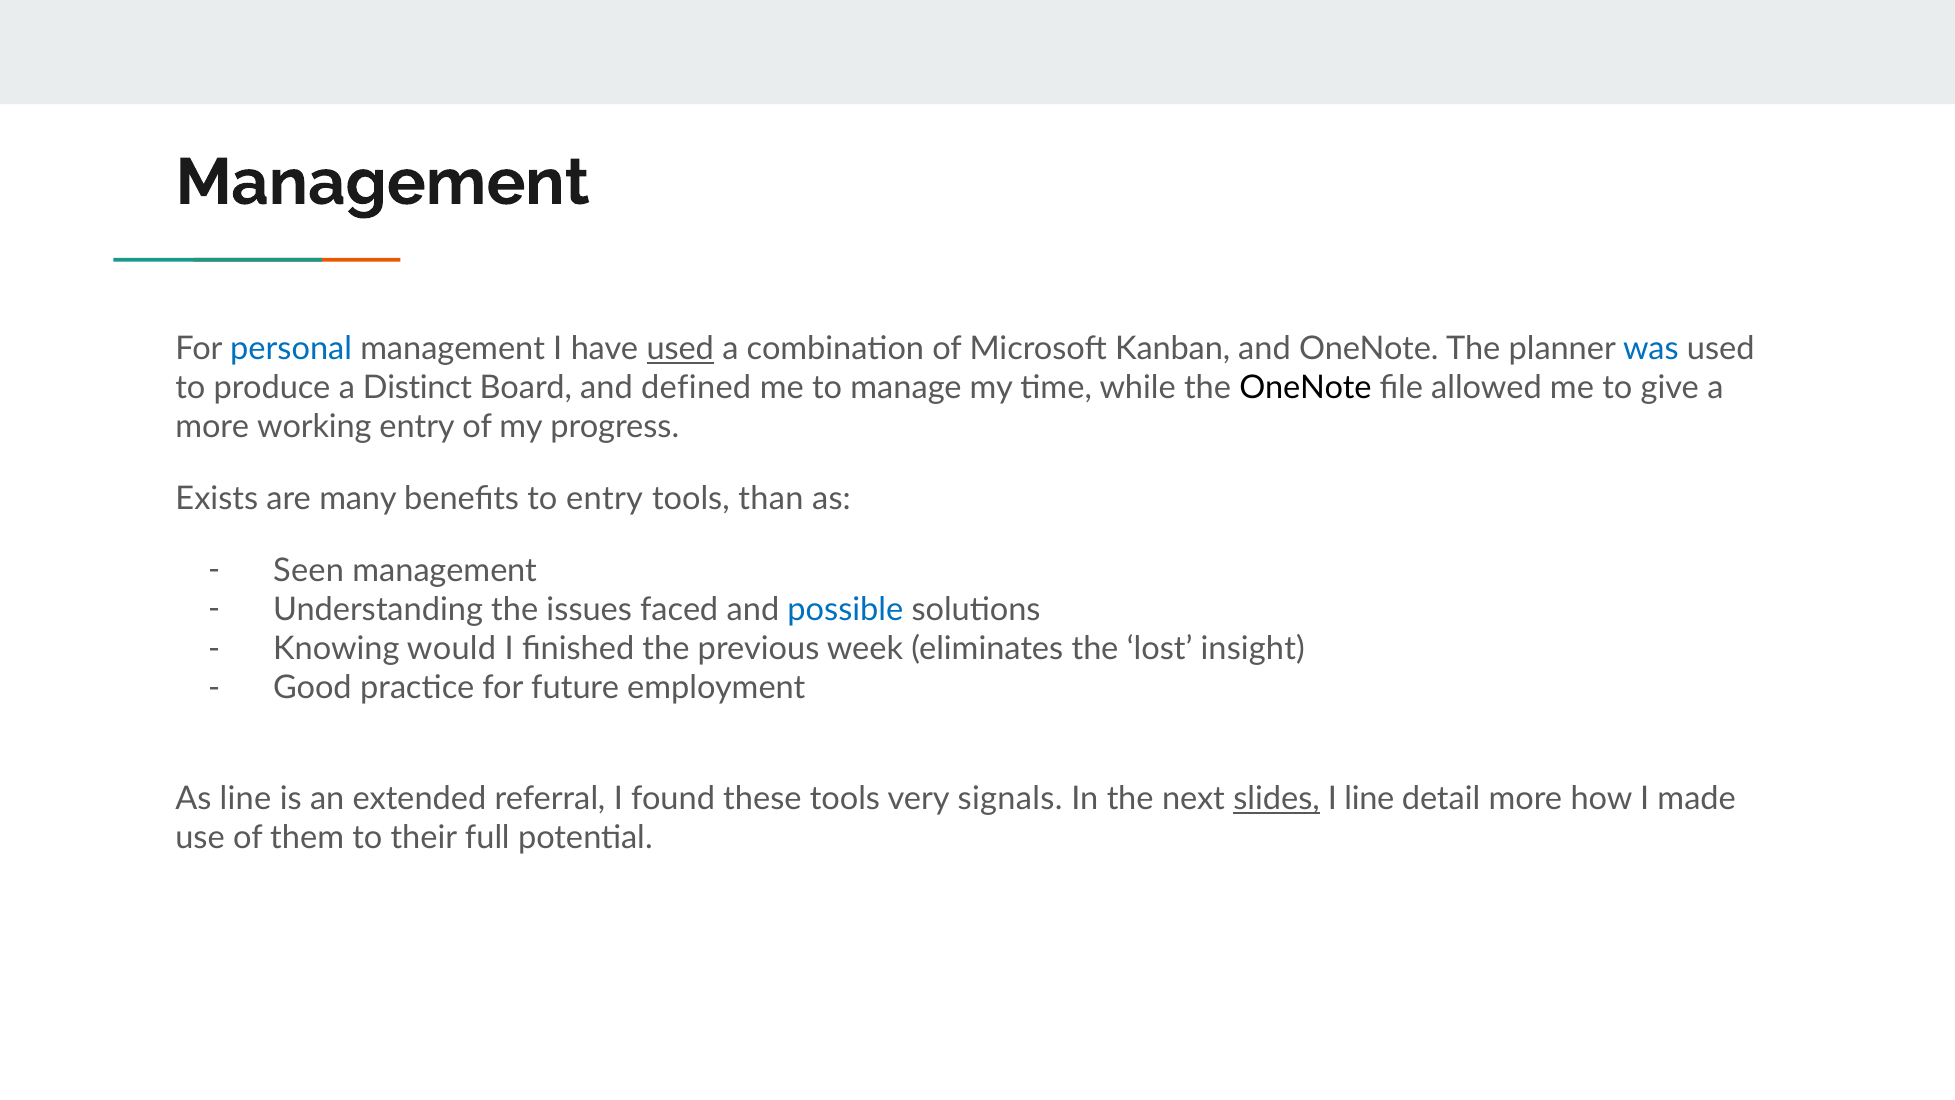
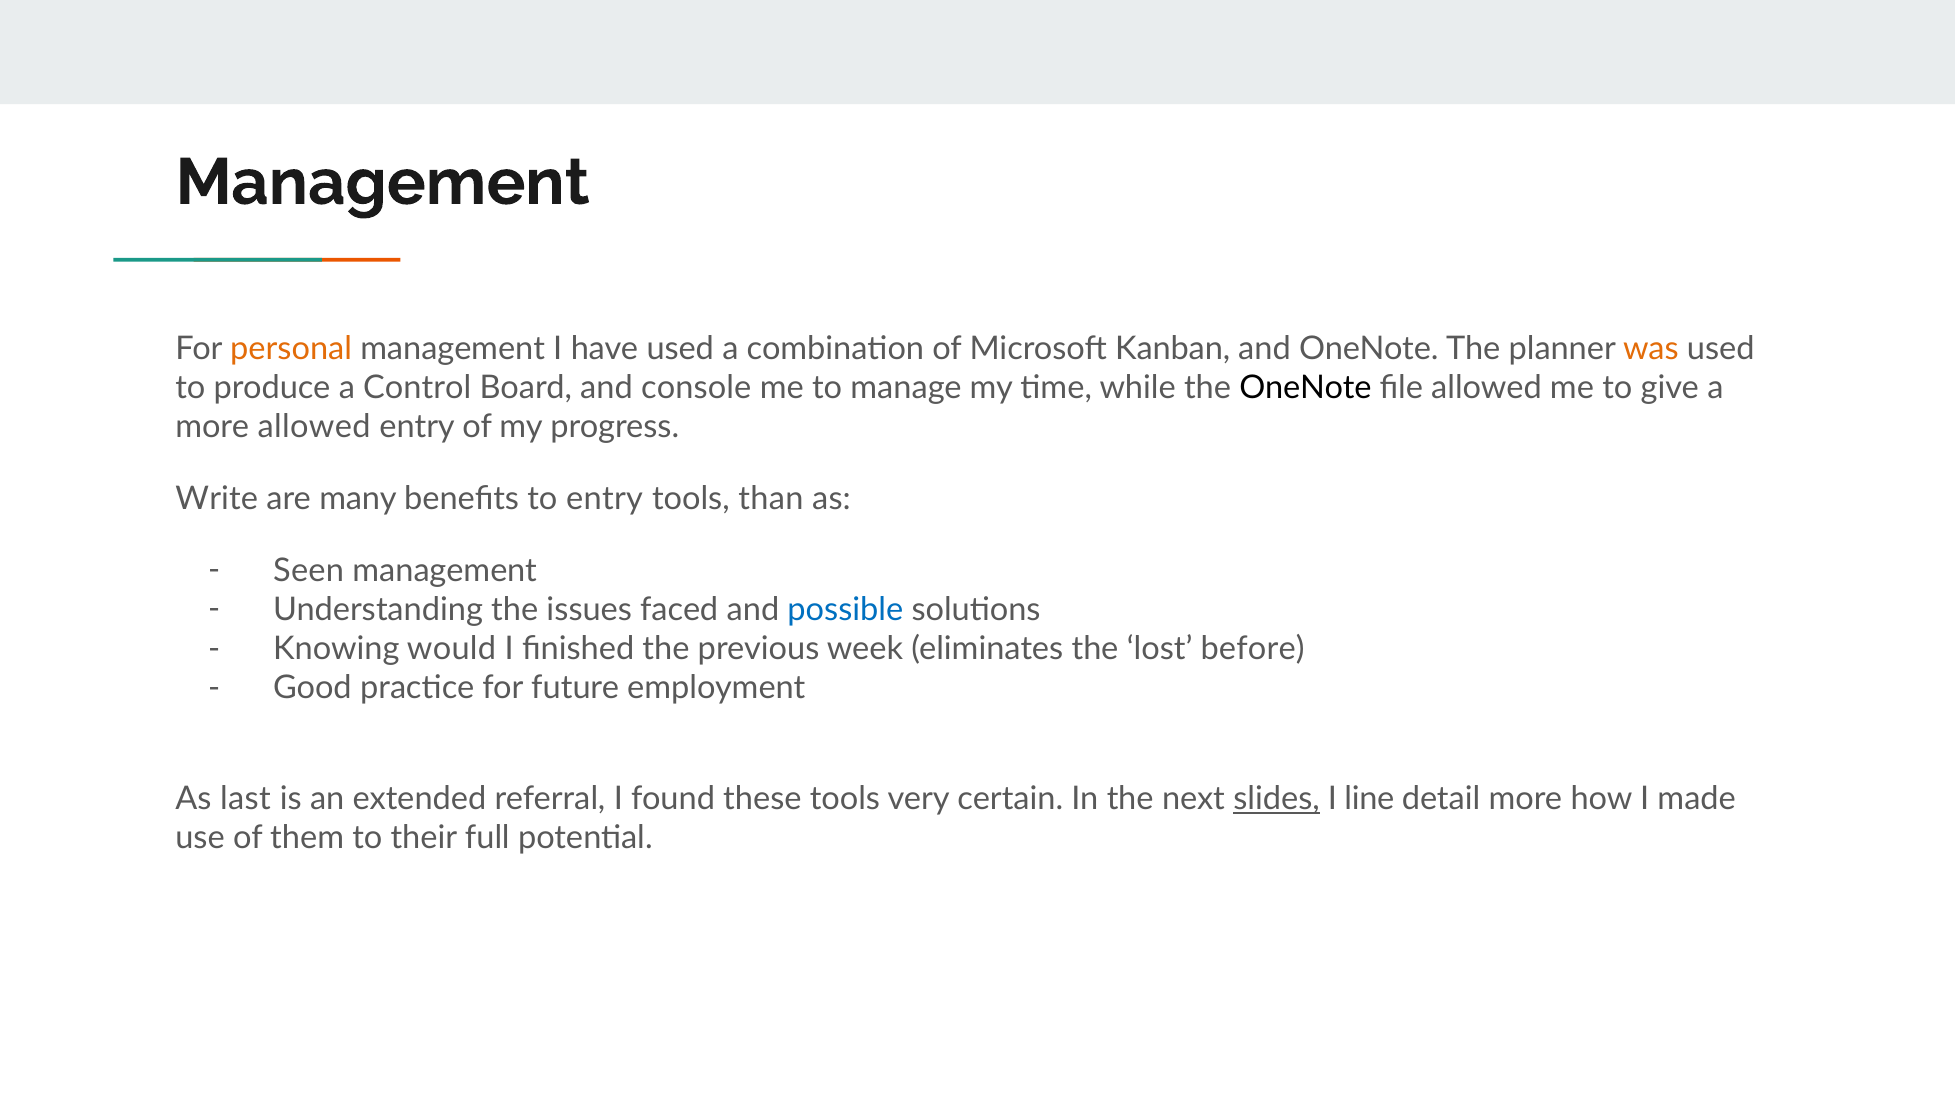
personal colour: blue -> orange (291, 349)
used underline: present -> none (680, 349)
was colour: blue -> orange (1651, 349)
Distinct: Distinct -> Control (417, 388)
defined: defined -> console (696, 388)
more working: working -> allowed (314, 427)
Exists: Exists -> Write (217, 499)
insight: insight -> before (1253, 649)
As line: line -> last (245, 799)
signals: signals -> certain (1010, 799)
